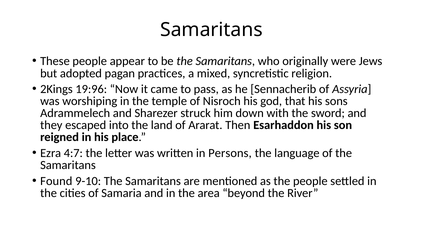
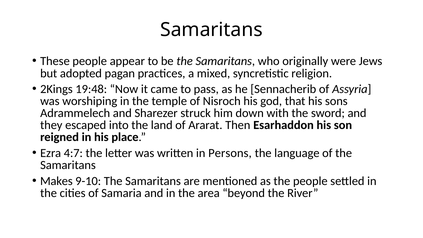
19:96: 19:96 -> 19:48 (91, 89)
Found: Found -> Makes (56, 181)
